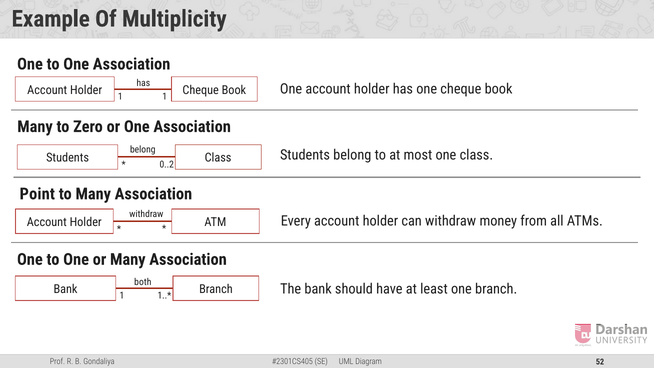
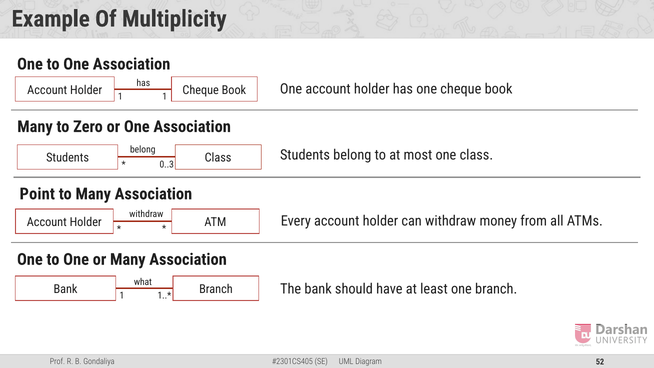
0..2: 0..2 -> 0..3 (167, 164)
both: both -> what (143, 282)
